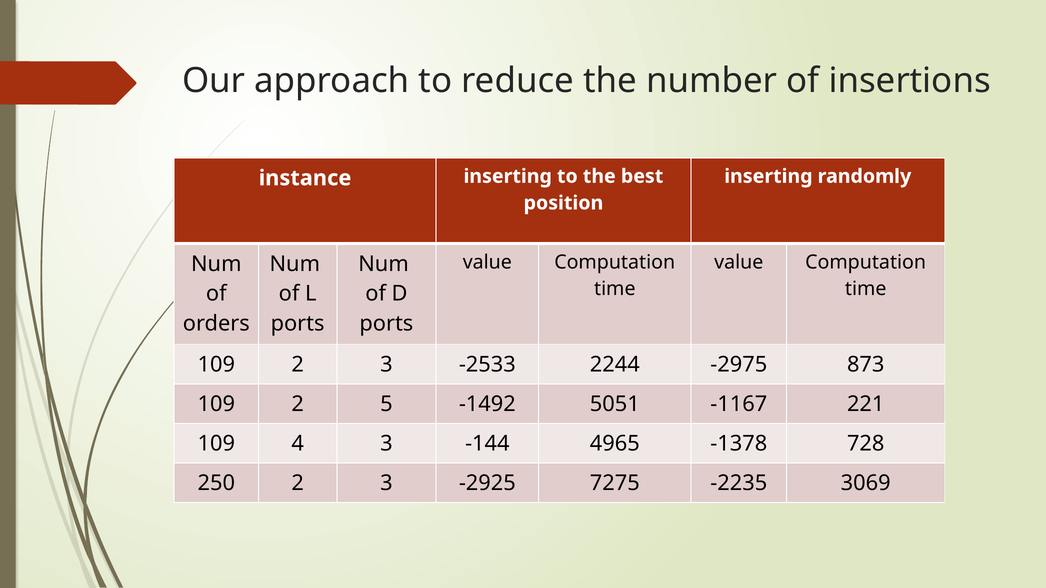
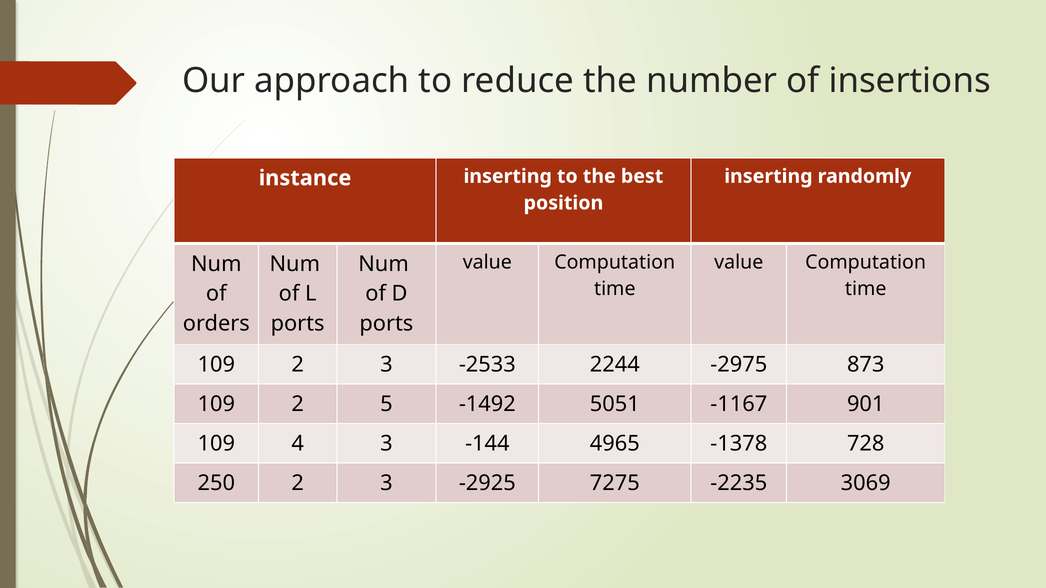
221: 221 -> 901 (866, 404)
